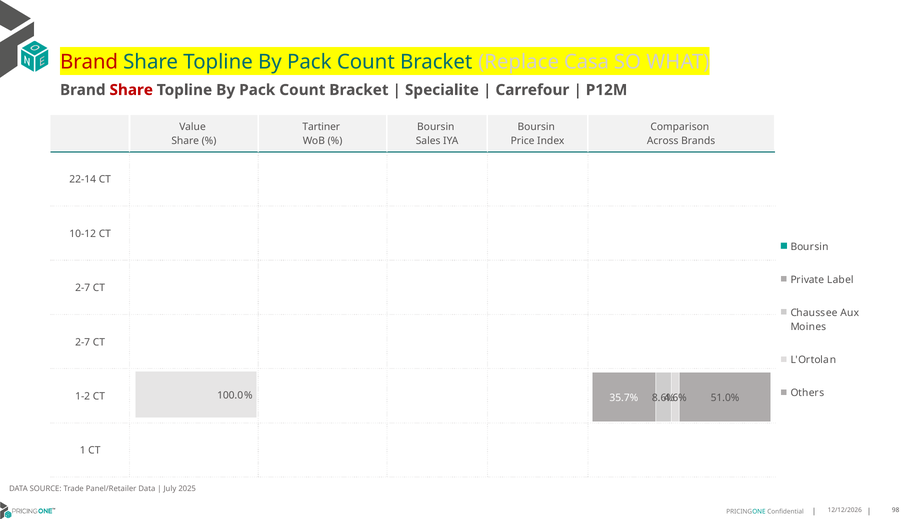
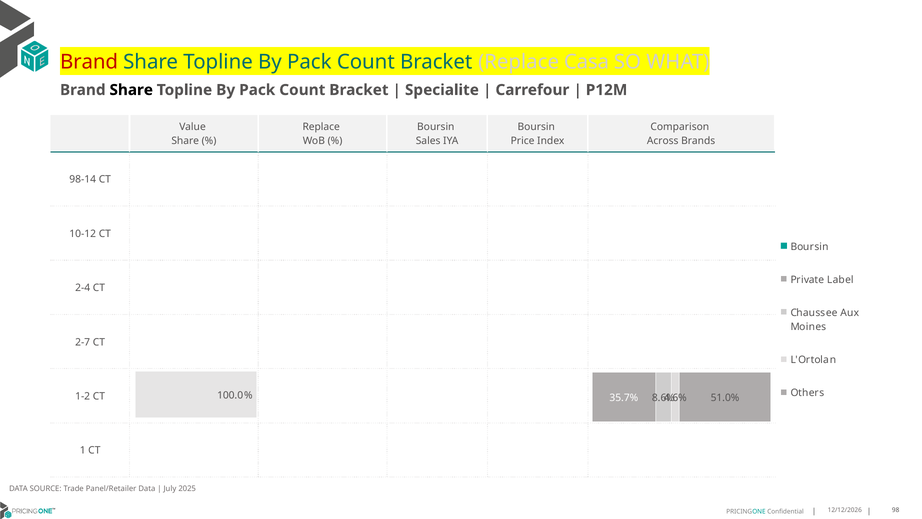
Share colour: red -> black (131, 90)
Tartiner: Tartiner -> Replace (321, 127)
22-14: 22-14 -> 98-14 (83, 179)
2-7: 2-7 -> 2-4 (83, 288)
